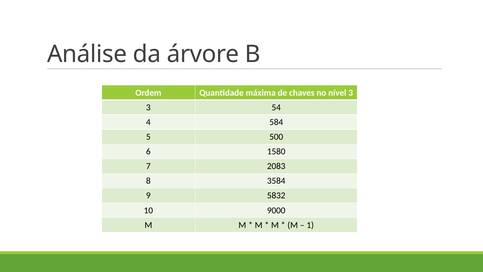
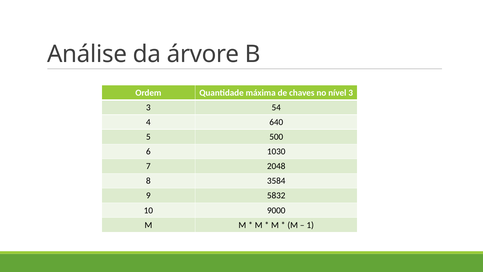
584: 584 -> 640 (276, 122)
1580: 1580 -> 1030 (276, 151)
2083: 2083 -> 2048 (276, 166)
